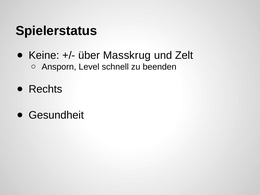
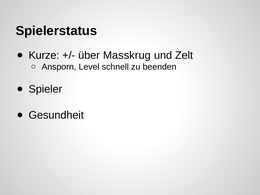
Keine: Keine -> Kurze (44, 55)
Rechts: Rechts -> Spieler (45, 89)
